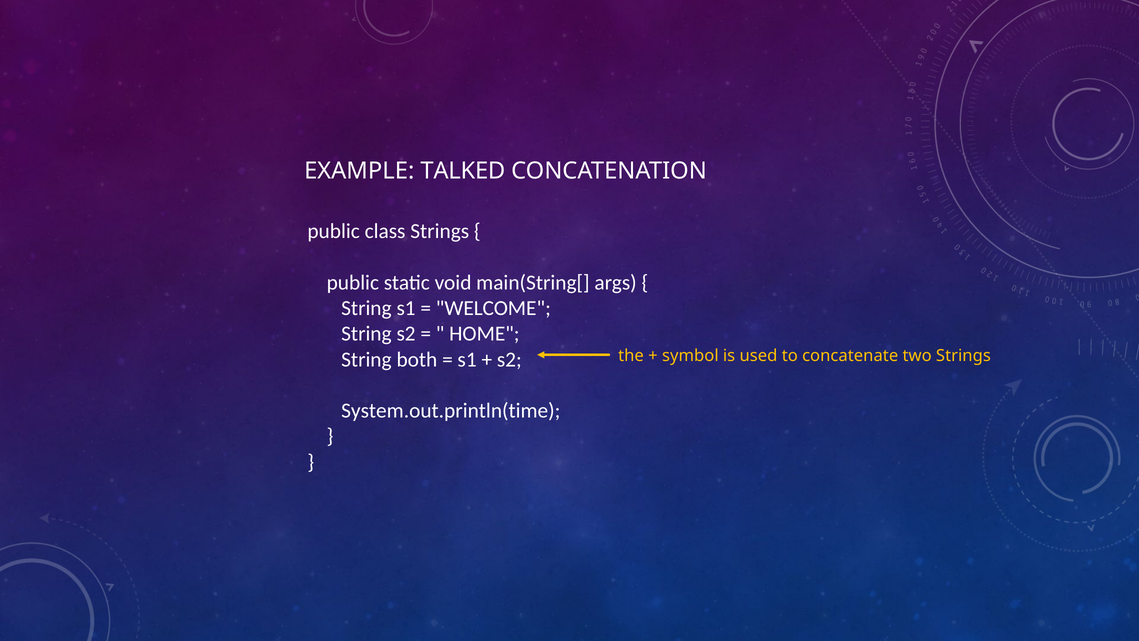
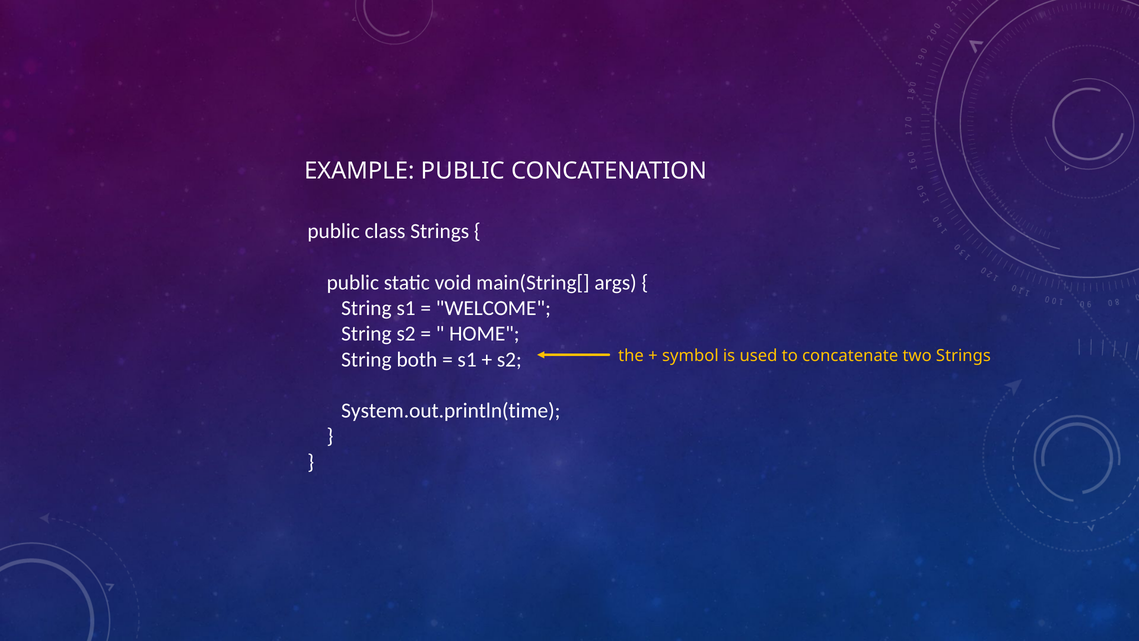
EXAMPLE TALKED: TALKED -> PUBLIC (463, 171)
